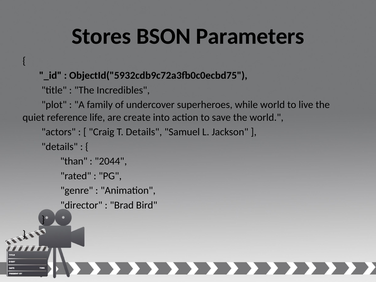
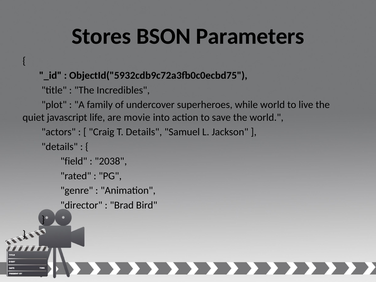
reference: reference -> javascript (67, 117)
create: create -> movie (137, 117)
than: than -> field (74, 161)
2044: 2044 -> 2038 (111, 161)
